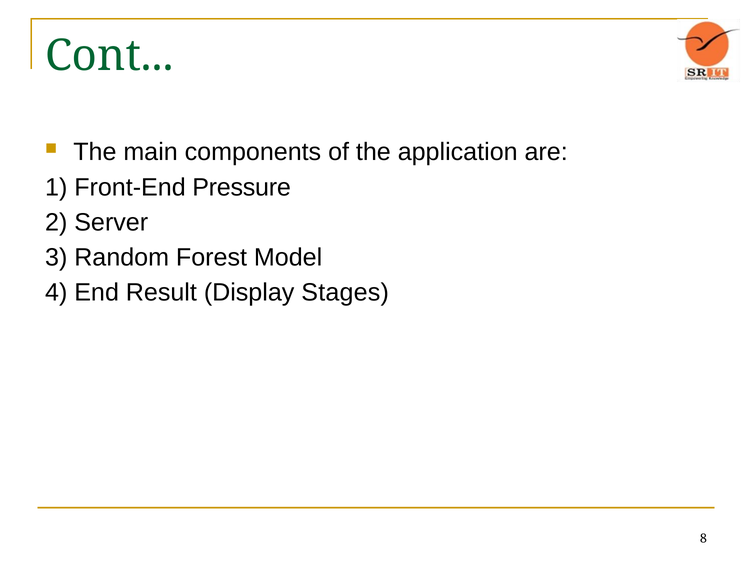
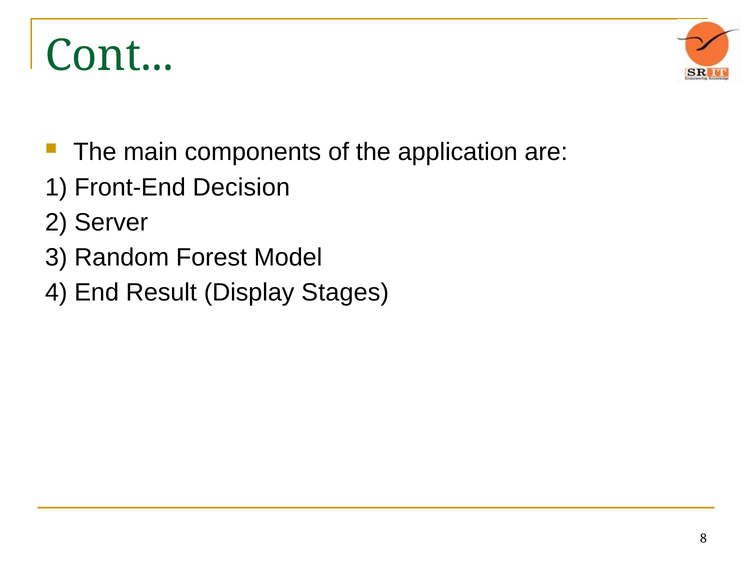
Pressure: Pressure -> Decision (241, 187)
